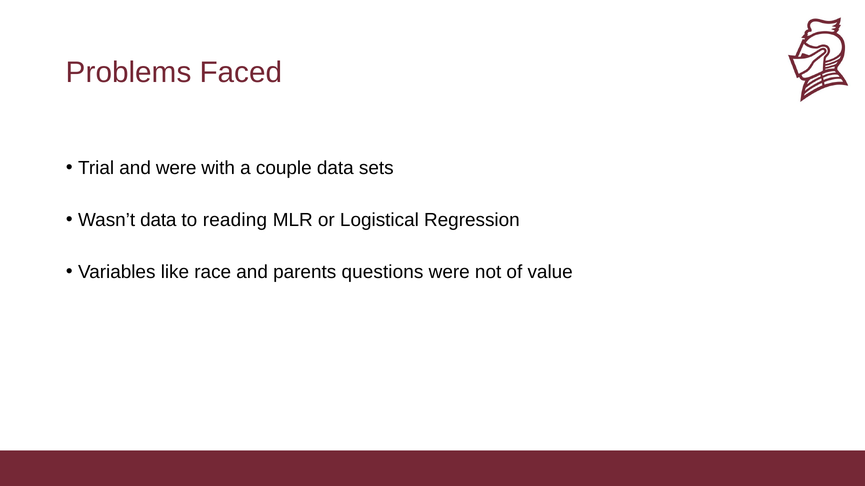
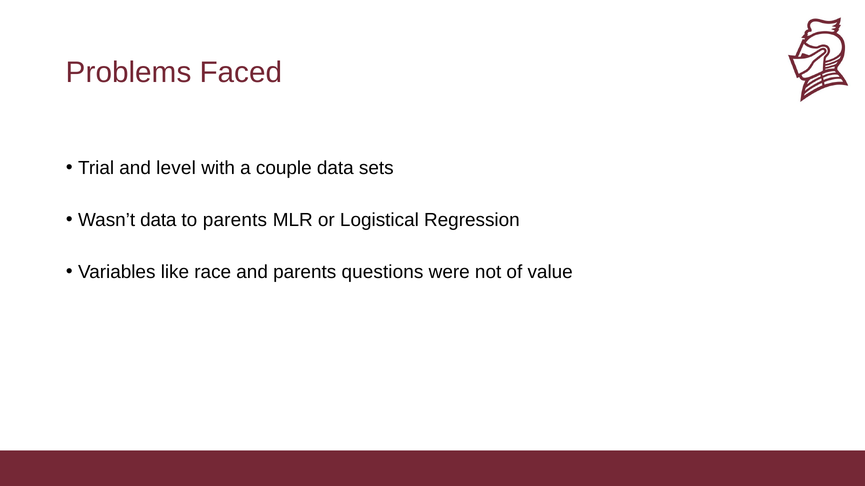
and were: were -> level (176, 168)
to reading: reading -> parents (235, 220)
